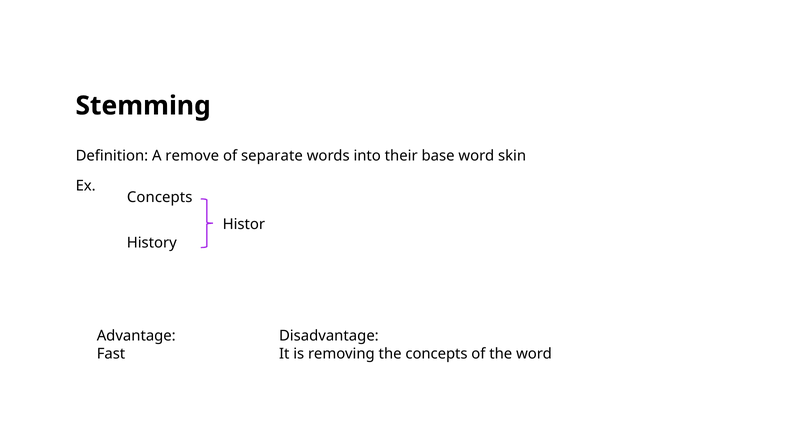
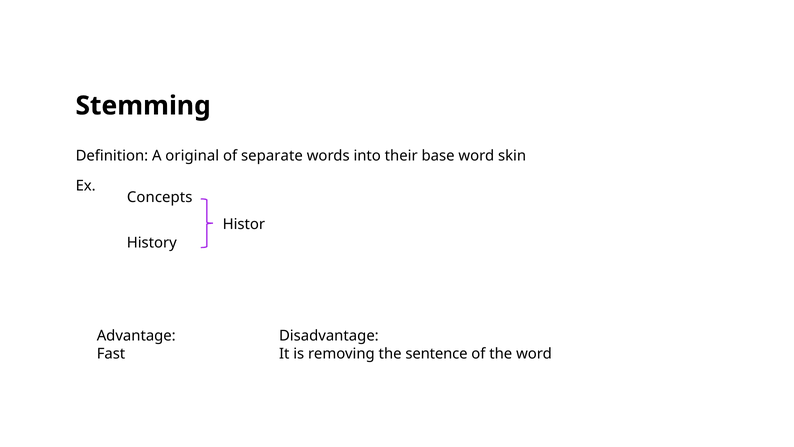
remove: remove -> original (192, 156)
the concepts: concepts -> sentence (437, 353)
